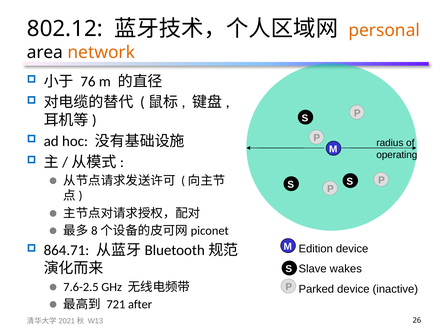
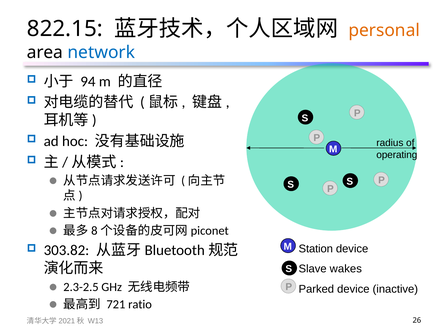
802.12: 802.12 -> 822.15 (65, 29)
network colour: orange -> blue (101, 52)
76: 76 -> 94 (88, 81)
Edition: Edition -> Station (316, 249)
864.71: 864.71 -> 303.82 (66, 250)
7.6-2.5: 7.6-2.5 -> 2.3-2.5 (81, 287)
after: after -> ratio (140, 304)
